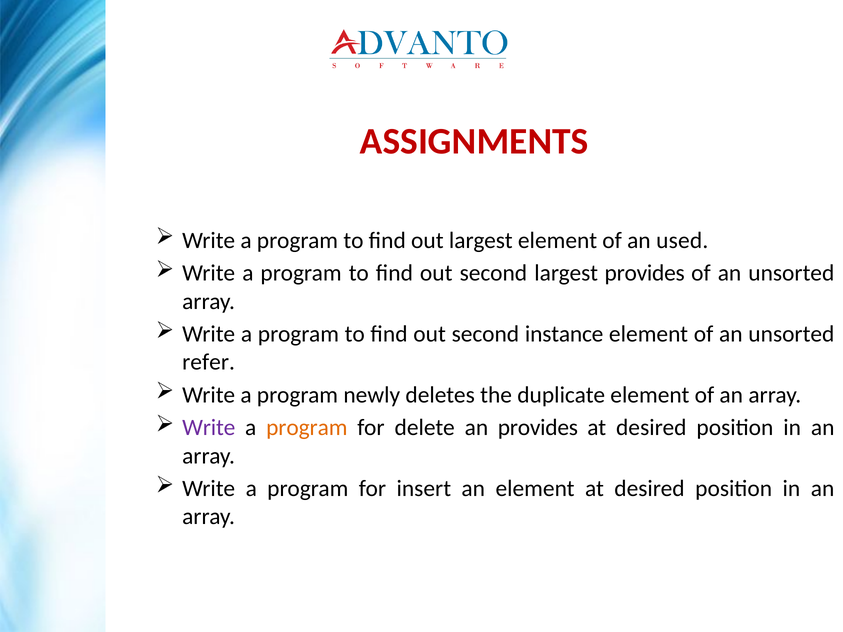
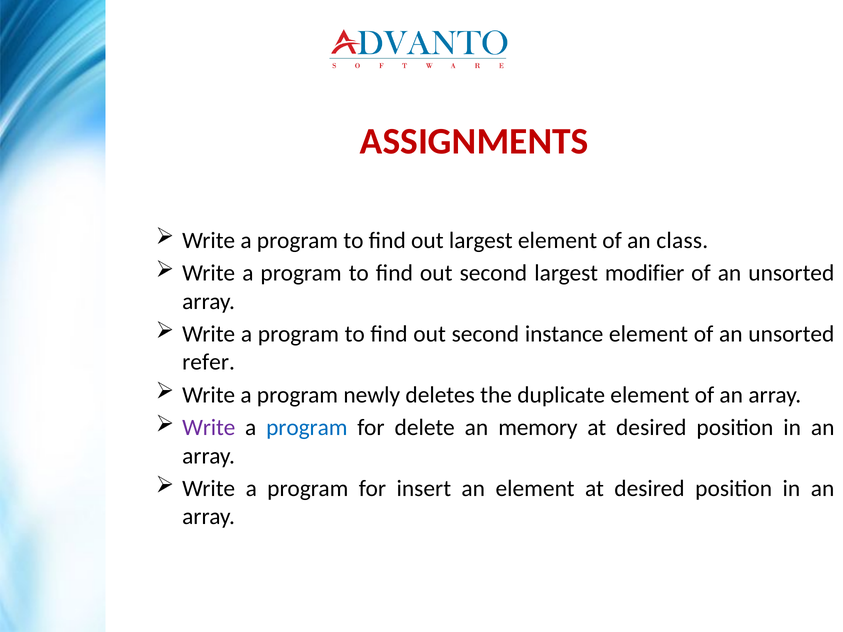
used: used -> class (682, 241)
largest provides: provides -> modifier (645, 273)
program colour: orange -> blue (307, 428)
an provides: provides -> memory (538, 428)
